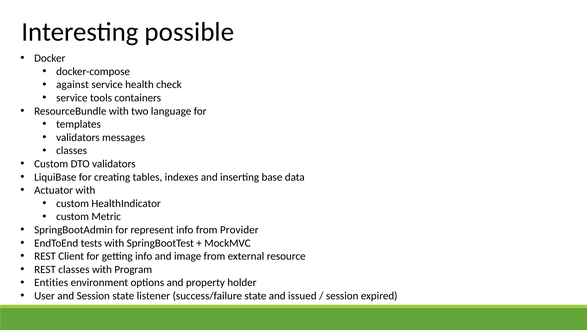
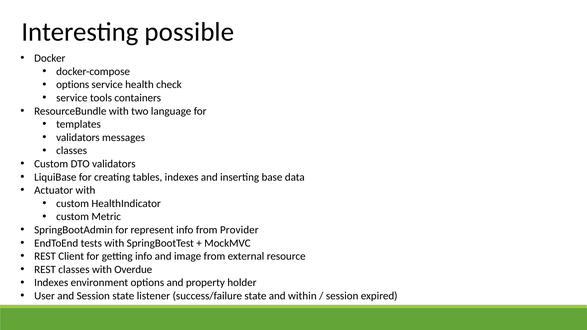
against: against -> options (73, 85)
Program: Program -> Overdue (133, 270)
Entities: Entities -> Indexes (51, 283)
issued: issued -> within (302, 296)
